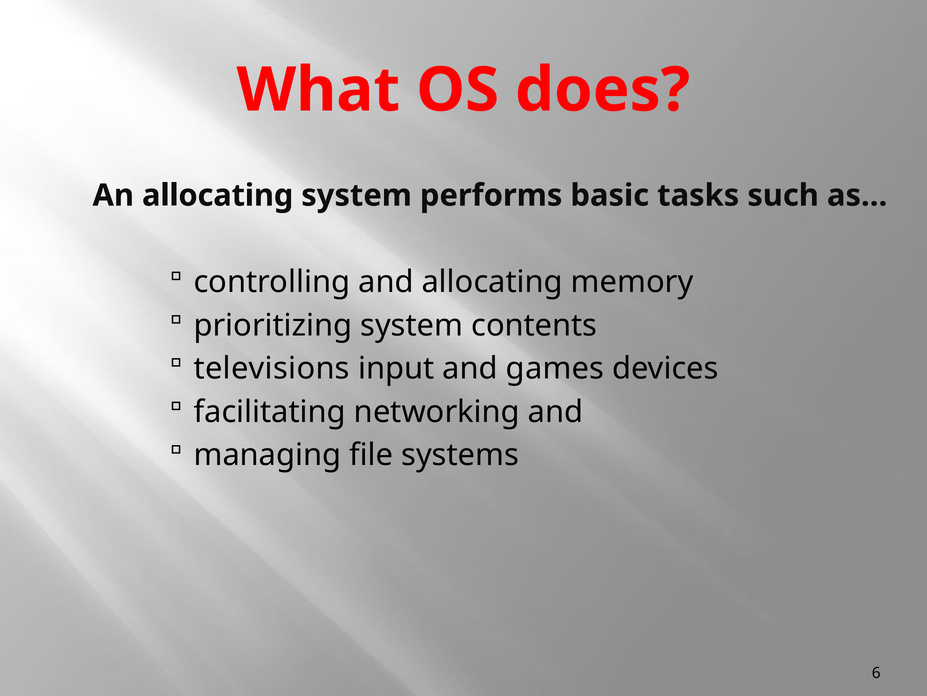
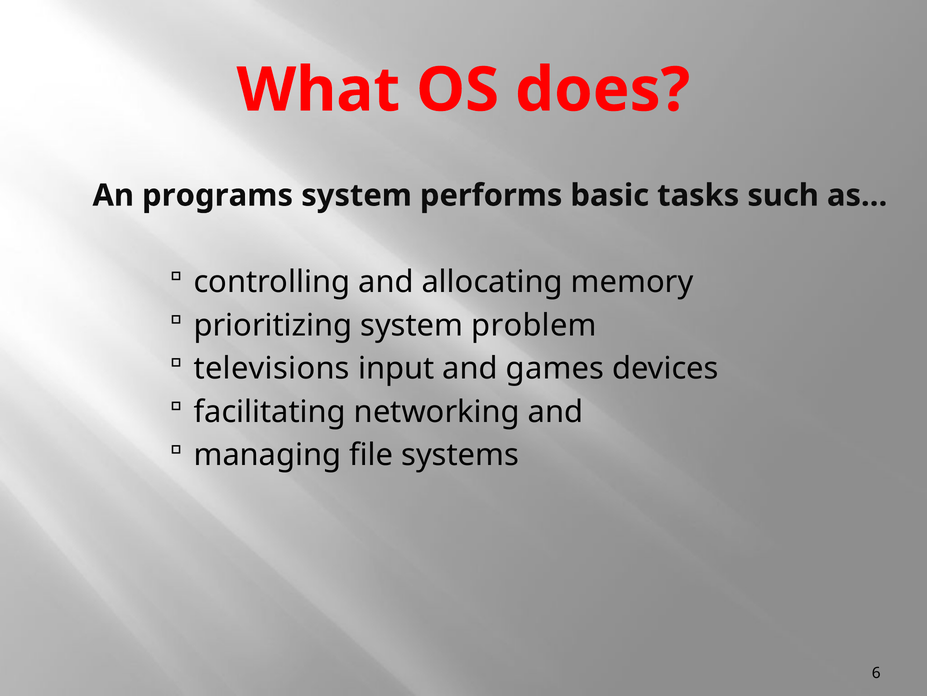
An allocating: allocating -> programs (218, 195)
contents: contents -> problem (534, 325)
